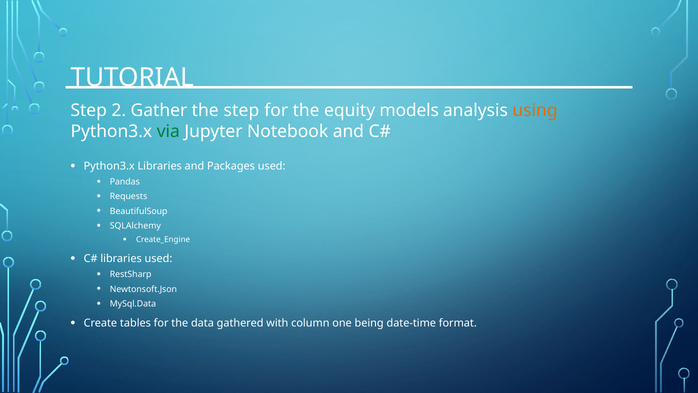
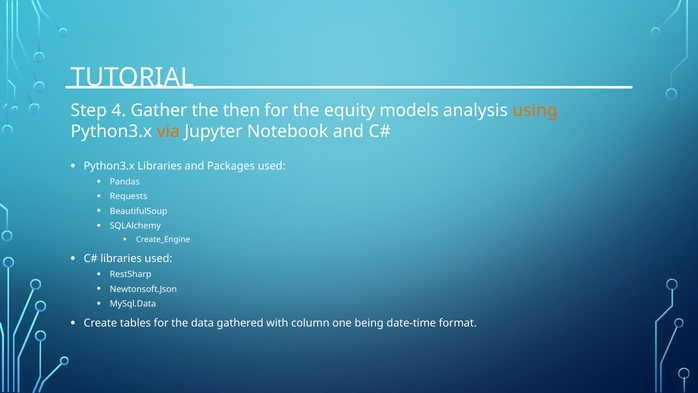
2: 2 -> 4 (119, 111)
the step: step -> then (242, 111)
via colour: green -> orange (168, 131)
